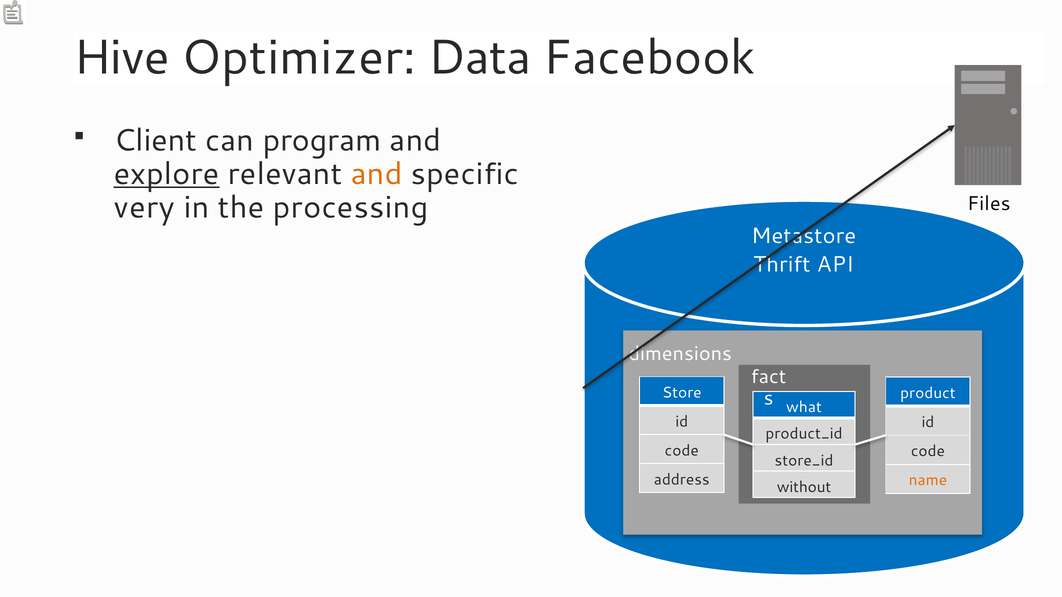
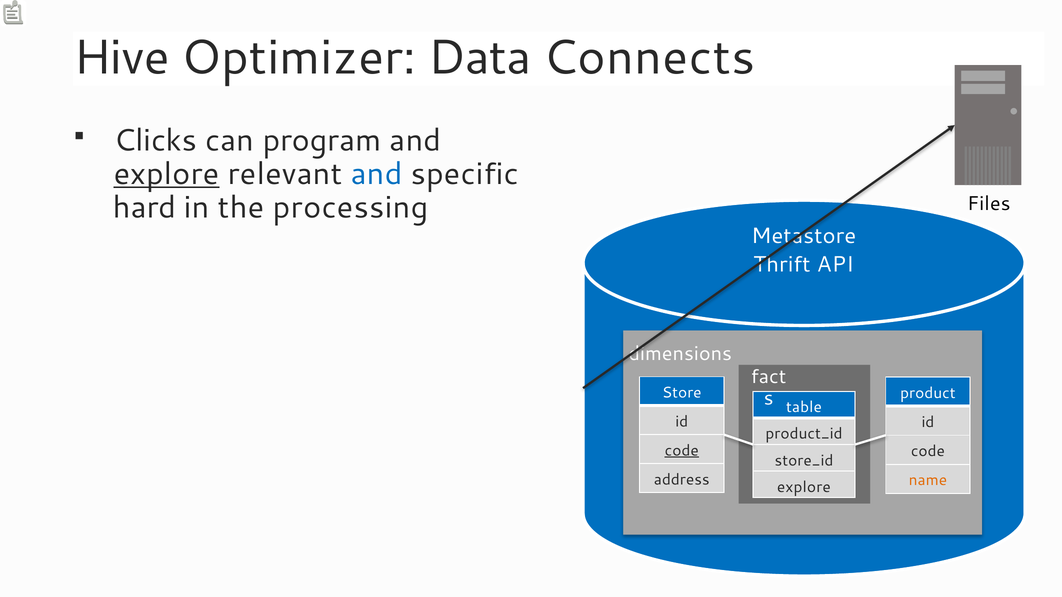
Facebook: Facebook -> Connects (649, 58)
Client: Client -> Clicks (155, 141)
and colour: orange -> blue (377, 174)
very: very -> hard (145, 208)
what: what -> table (804, 408)
code underline: none -> present (682, 451)
without: without -> explore (804, 487)
